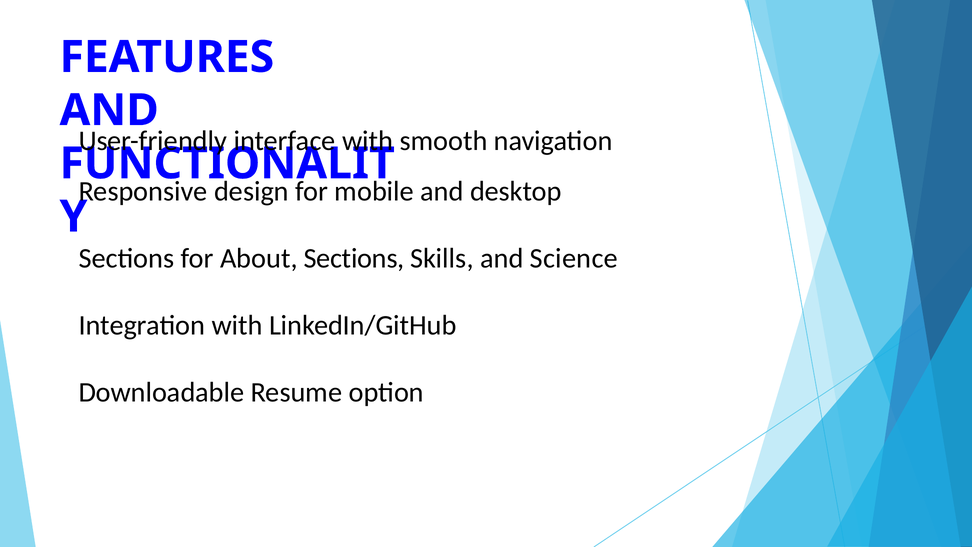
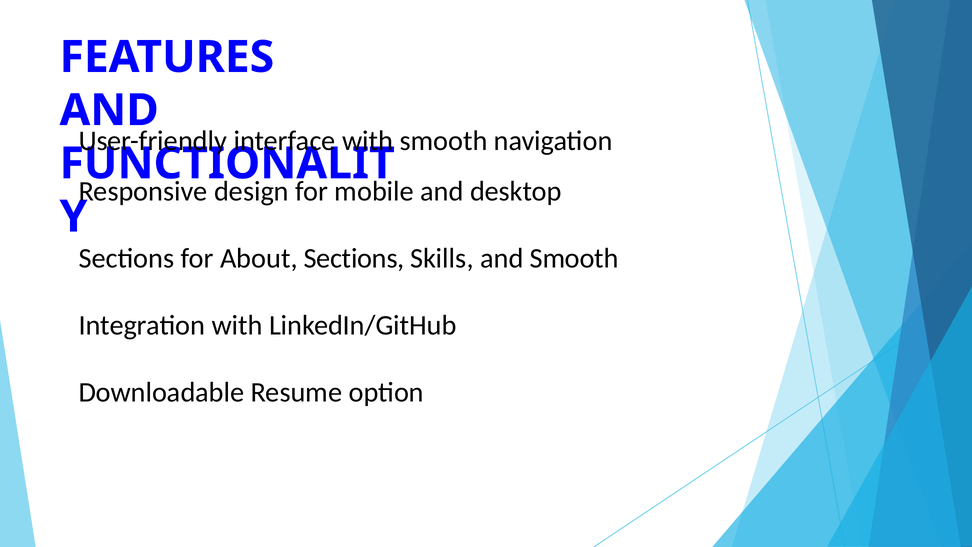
and Science: Science -> Smooth (574, 258)
